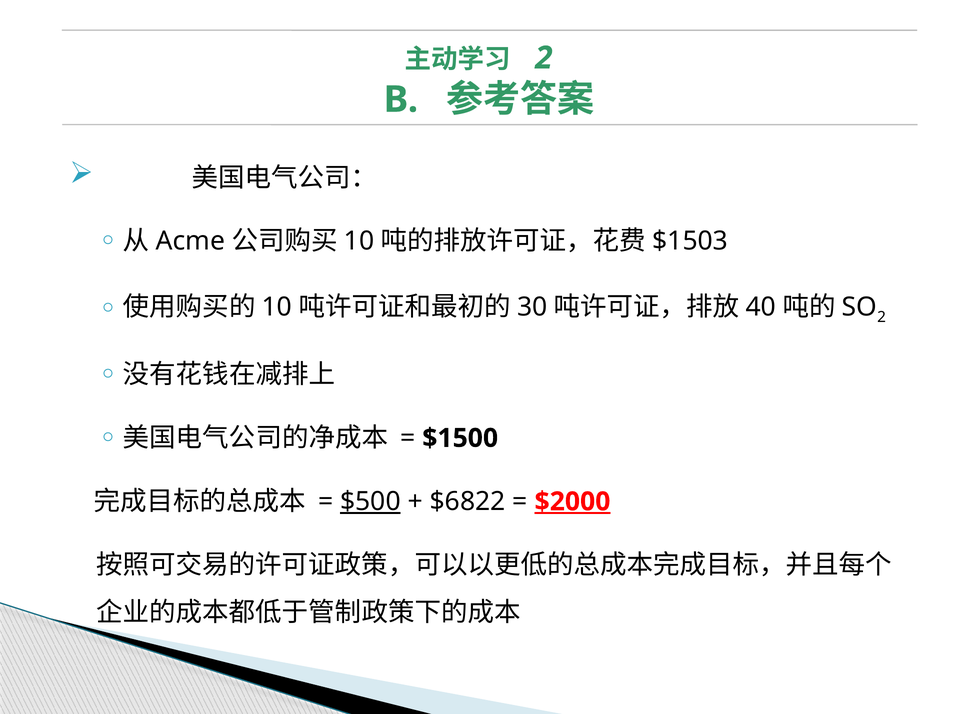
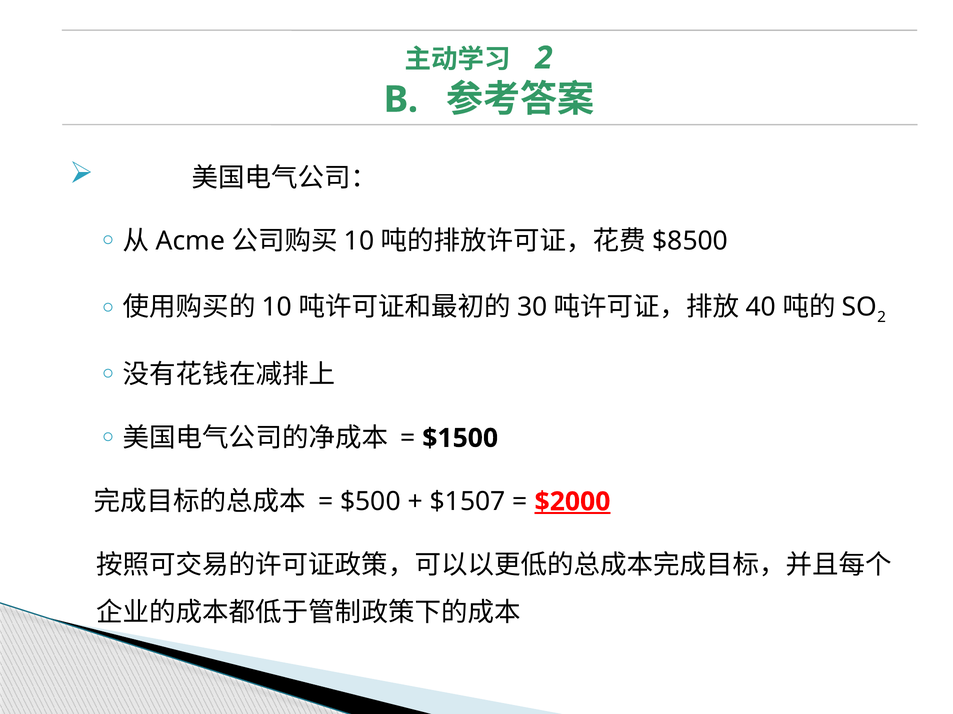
$1503: $1503 -> $8500 (690, 242)
$500 underline: present -> none (370, 502)
$6822: $6822 -> $1507 (468, 502)
